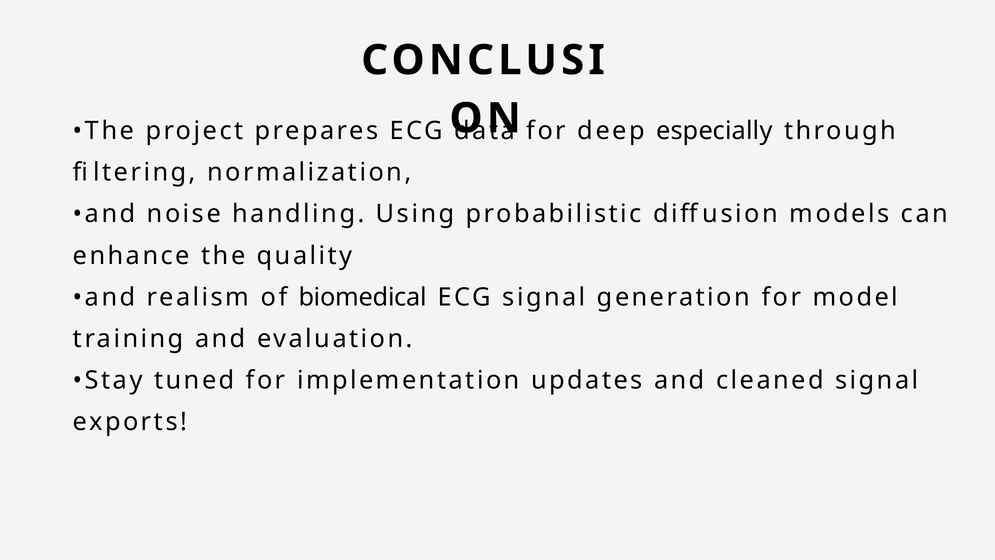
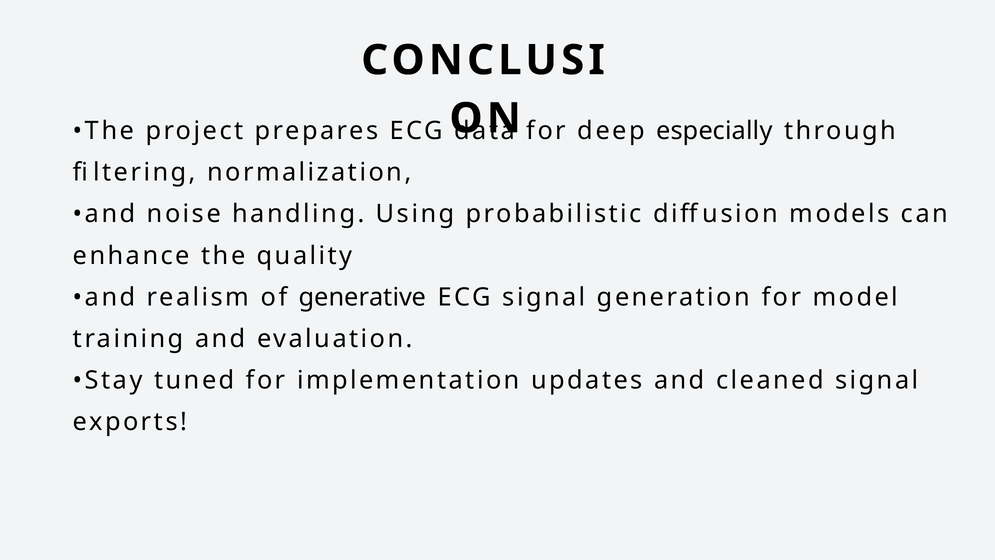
biomedical: biomedical -> generative (363, 297)
